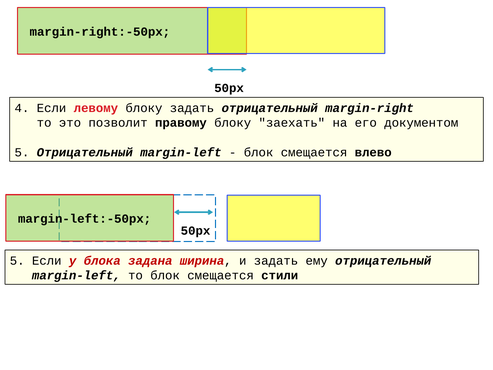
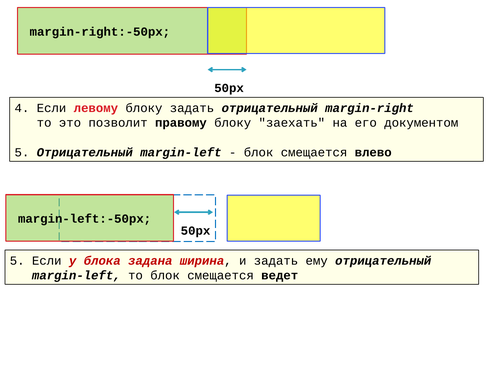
стили: стили -> ведет (280, 275)
